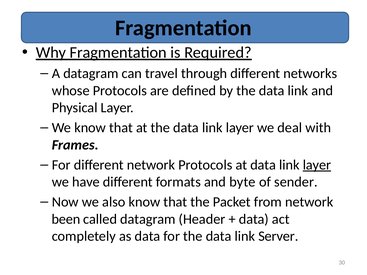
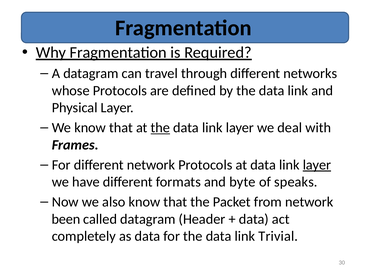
the underline: none -> present (160, 128)
sender: sender -> speaks (296, 182)
Server: Server -> Trivial (278, 236)
